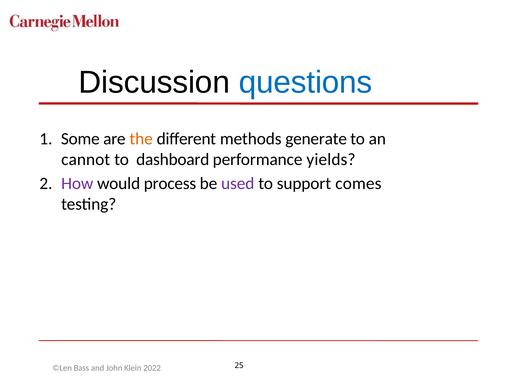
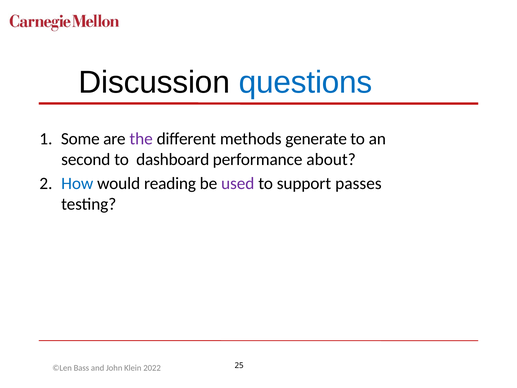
the colour: orange -> purple (141, 139)
cannot: cannot -> second (86, 159)
yields: yields -> about (331, 159)
How colour: purple -> blue (77, 183)
process: process -> reading (170, 183)
comes: comes -> passes (358, 183)
